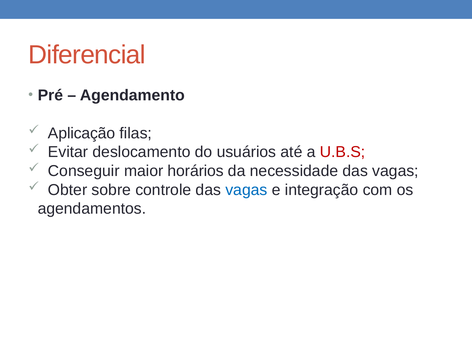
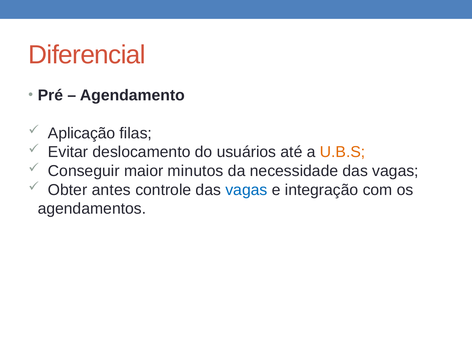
U.B.S colour: red -> orange (343, 152)
horários: horários -> minutos (196, 171)
sobre: sobre -> antes (111, 190)
